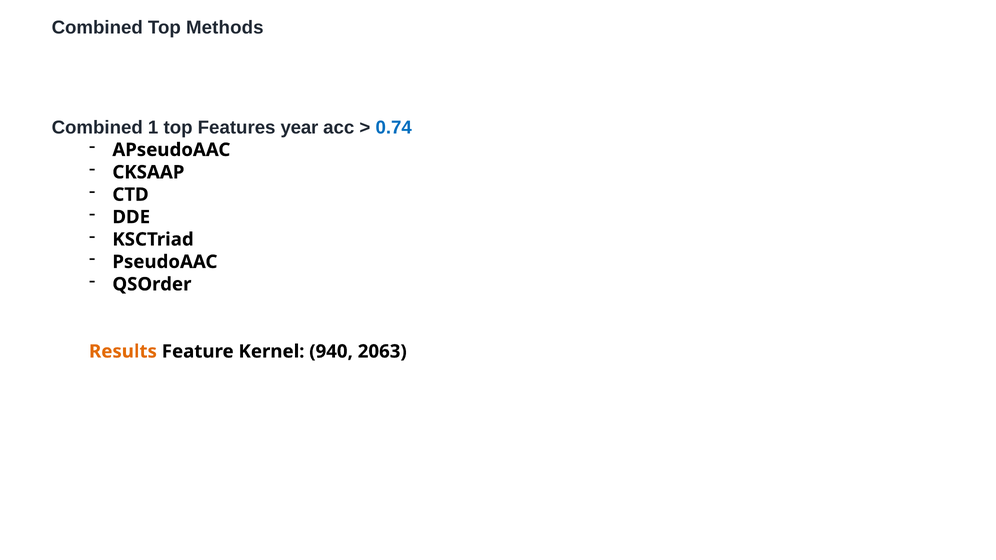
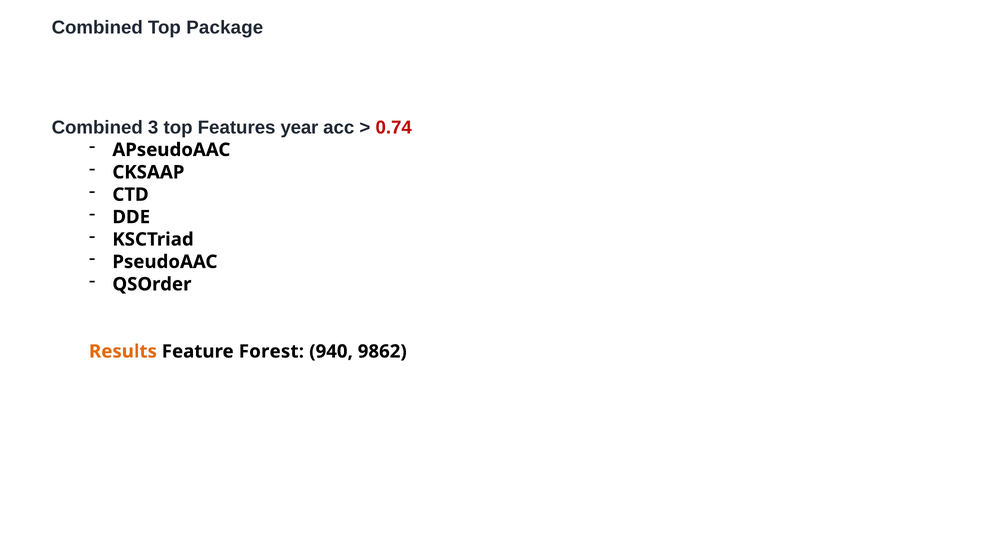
Methods: Methods -> Package (225, 27)
1: 1 -> 3 (153, 128)
0.74 colour: blue -> red (394, 128)
Kernel: Kernel -> Forest (271, 352)
2063: 2063 -> 9862 (382, 352)
